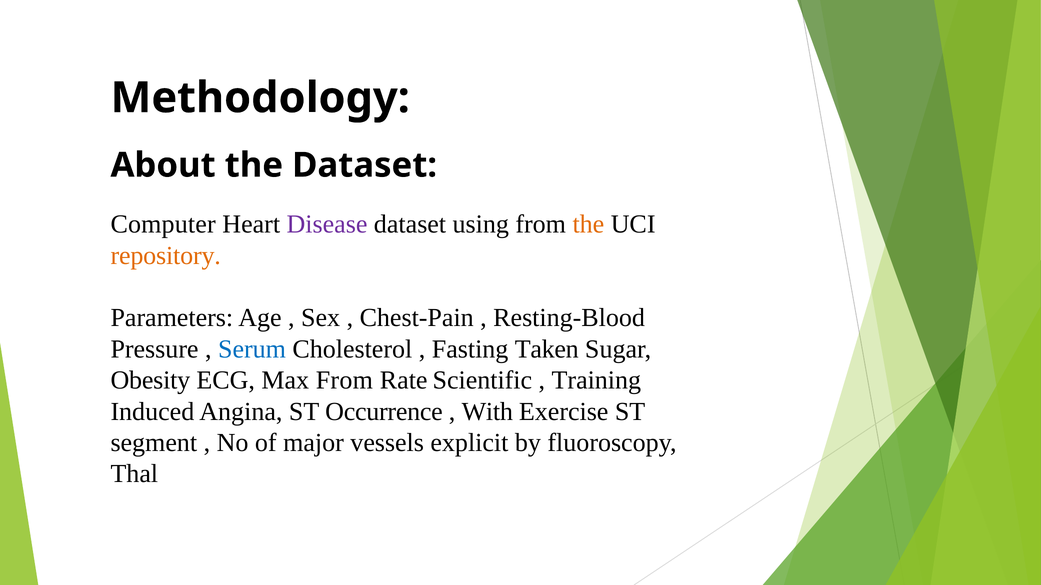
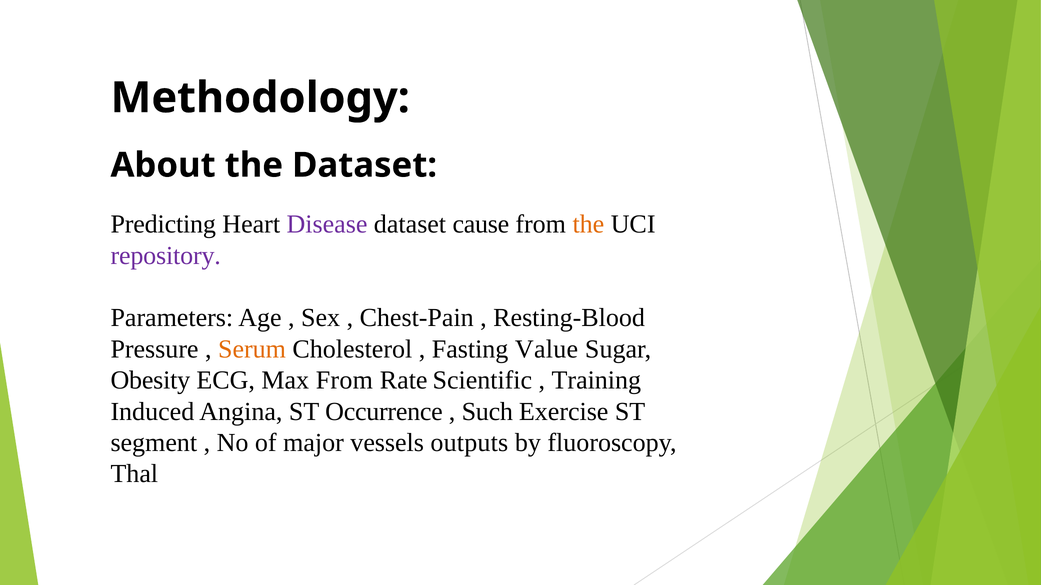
Computer: Computer -> Predicting (163, 225)
using: using -> cause (481, 225)
repository colour: orange -> purple (166, 256)
Serum colour: blue -> orange (252, 349)
Taken: Taken -> Value (547, 349)
With: With -> Such (487, 412)
explicit: explicit -> outputs (469, 443)
